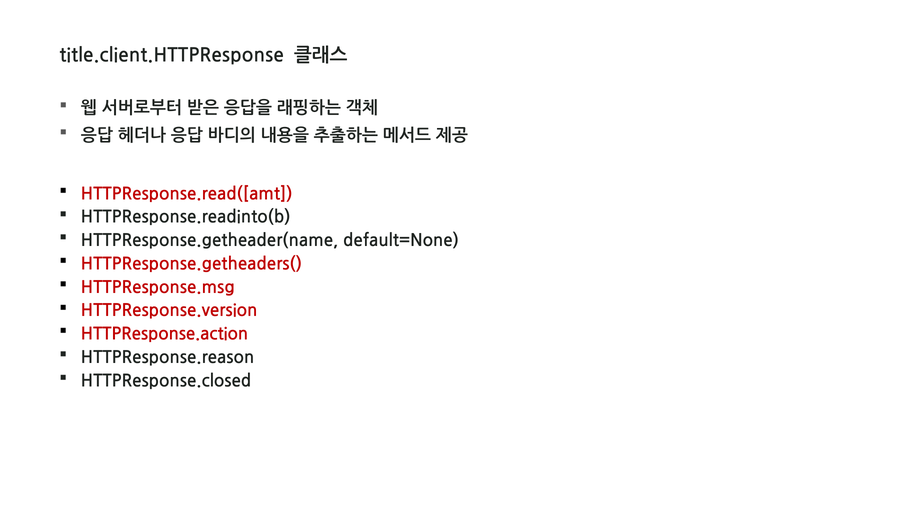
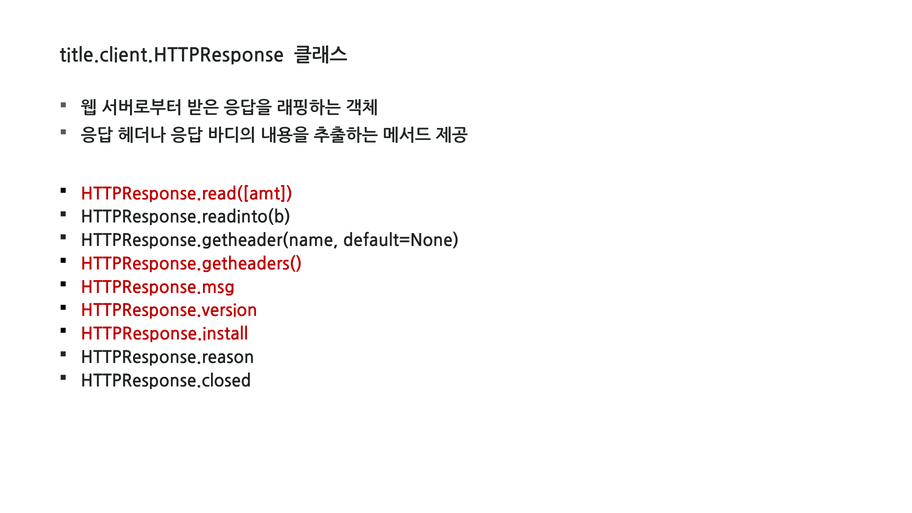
HTTPResponse.action: HTTPResponse.action -> HTTPResponse.install (164, 334)
